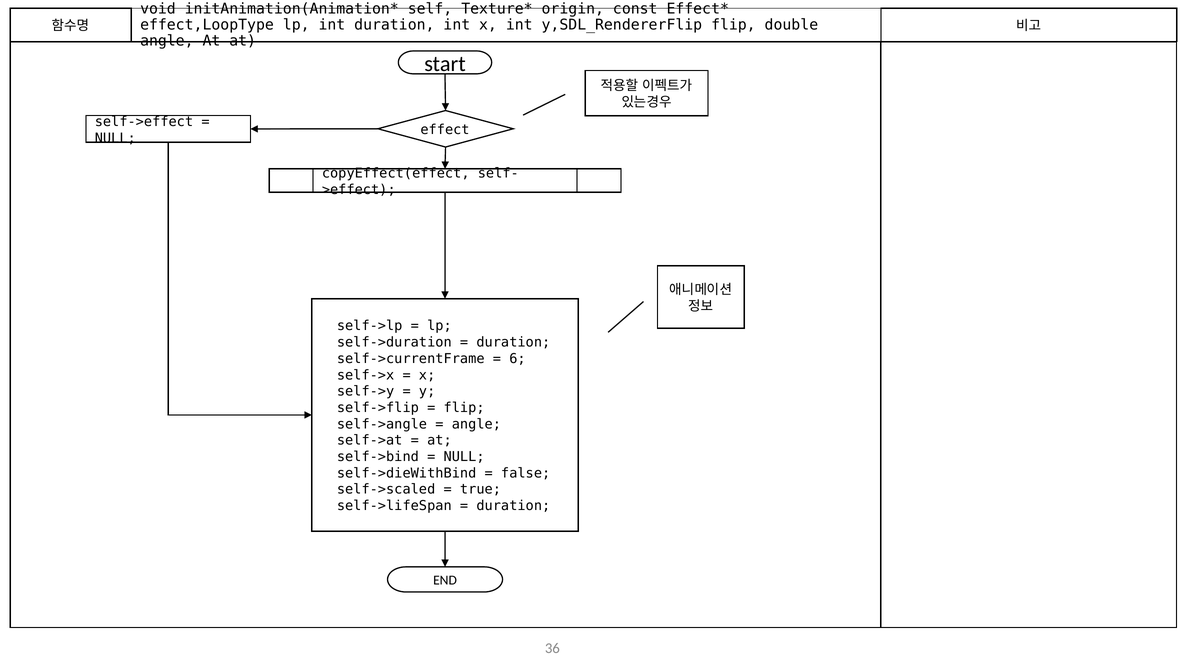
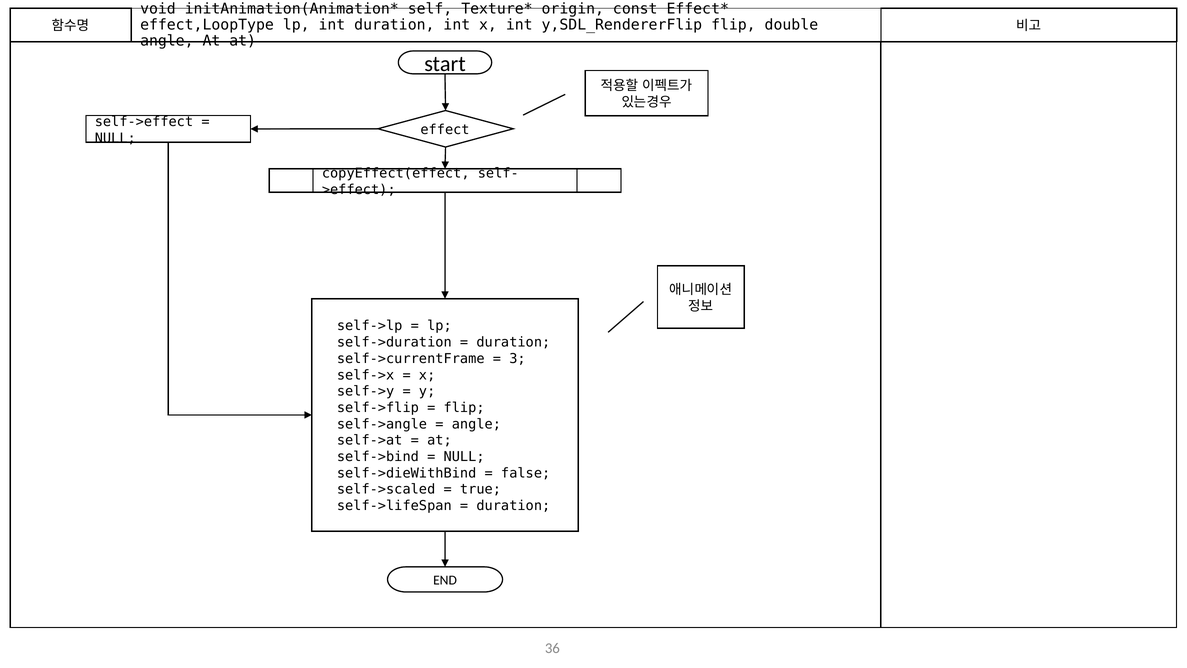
6: 6 -> 3 (517, 359)
